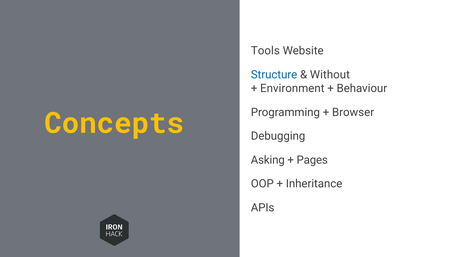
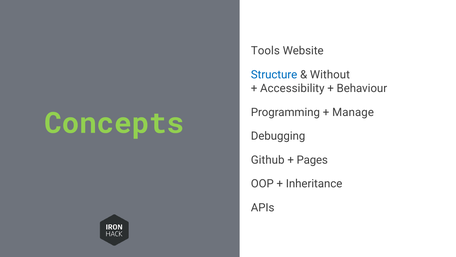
Environment: Environment -> Accessibility (292, 88)
Browser: Browser -> Manage (353, 112)
Concepts colour: yellow -> light green (114, 123)
Asking: Asking -> Github (268, 160)
